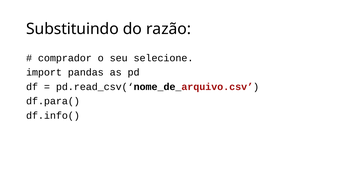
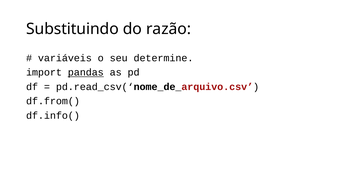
comprador: comprador -> variáveis (65, 58)
selecione: selecione -> determine (163, 58)
pandas underline: none -> present (86, 72)
df.para(: df.para( -> df.from( (53, 101)
